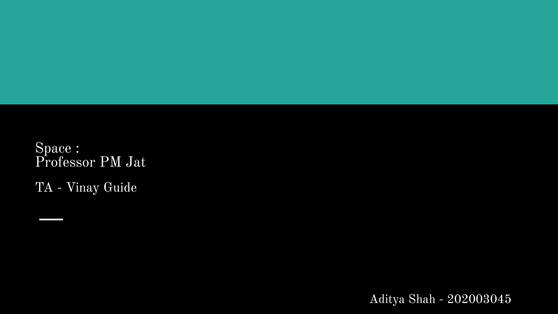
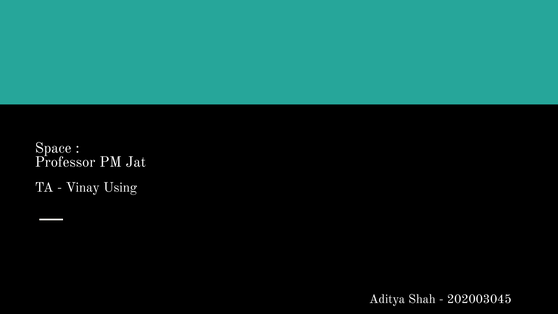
Guide: Guide -> Using (120, 187)
